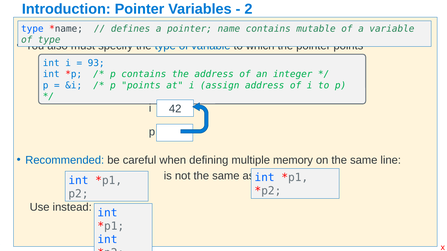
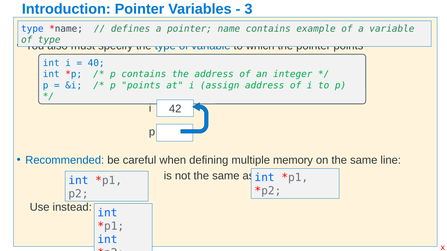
2: 2 -> 3 (248, 9)
mutable: mutable -> example (316, 29)
93: 93 -> 40 (96, 63)
